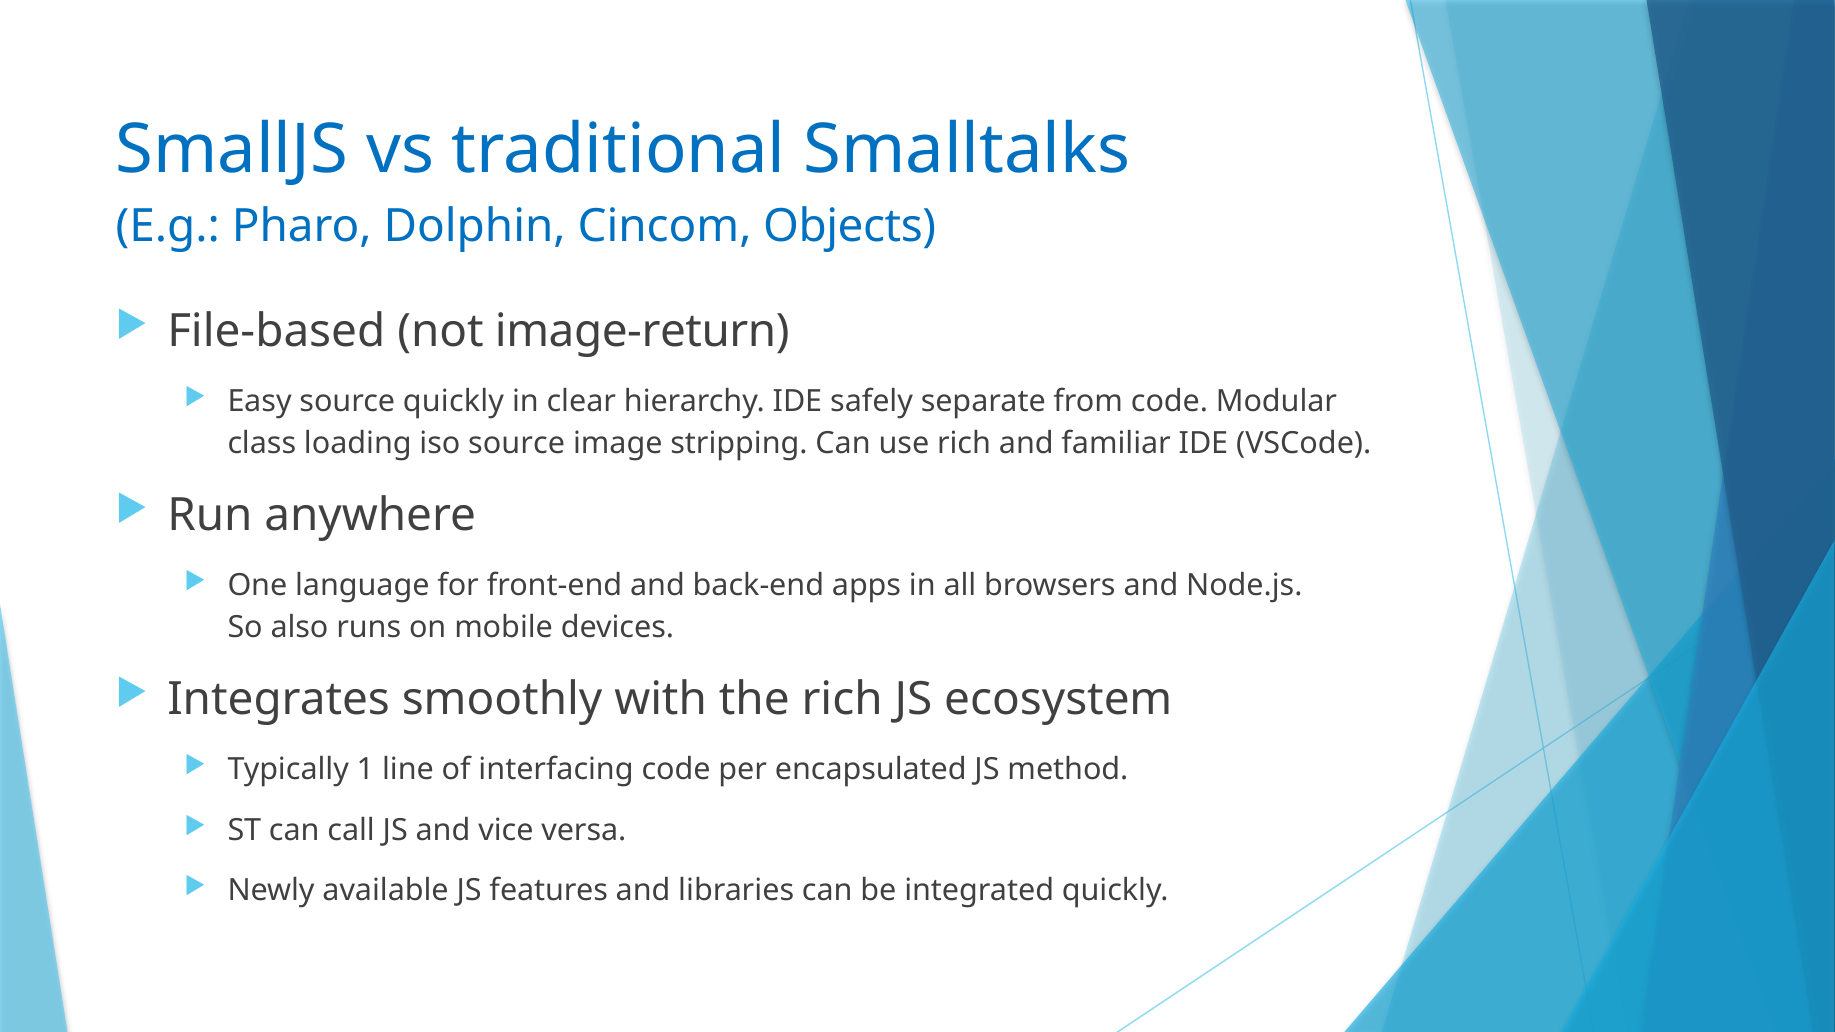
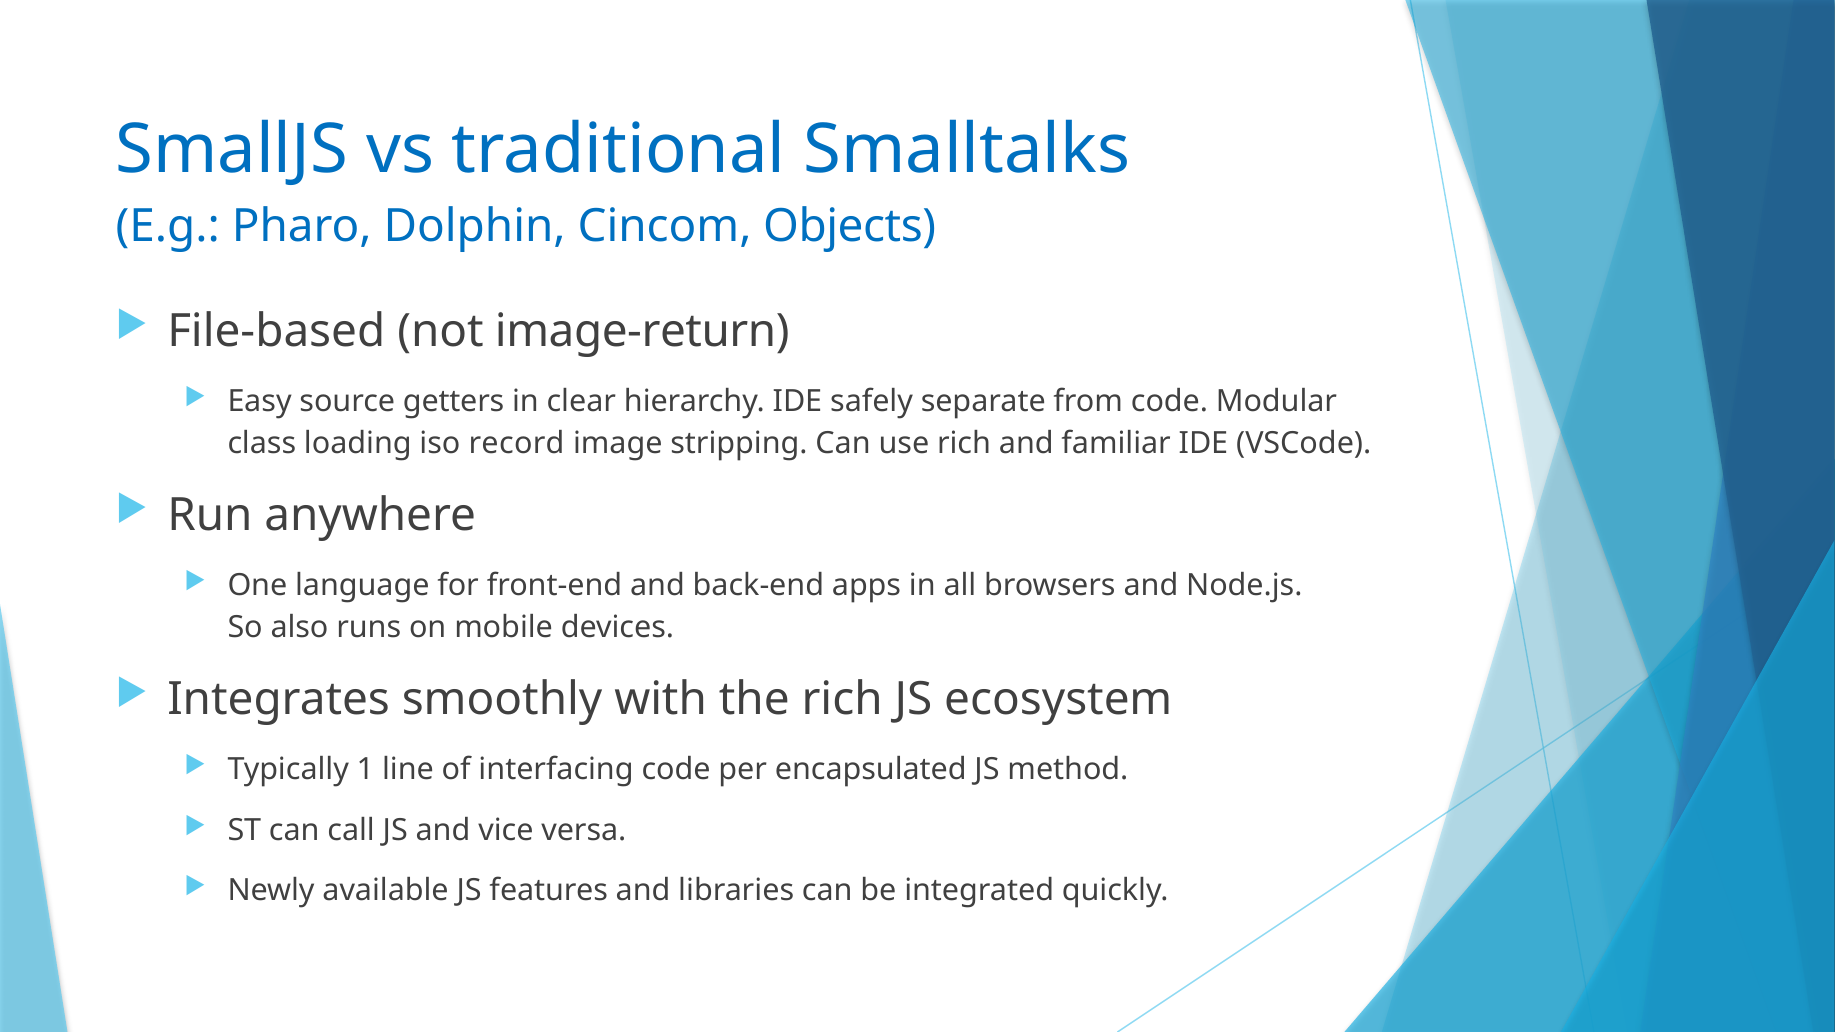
source quickly: quickly -> getters (454, 402)
iso source: source -> record (517, 443)
